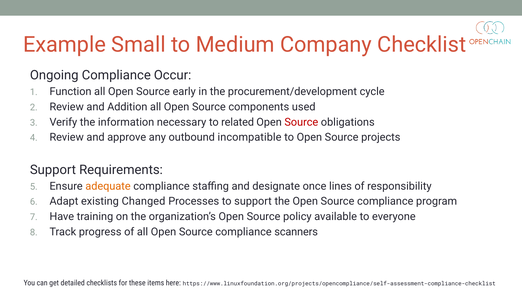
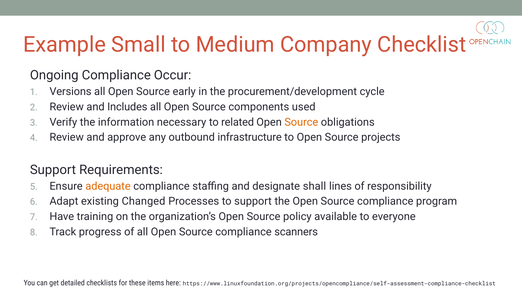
Function: Function -> Versions (70, 91)
Addition: Addition -> Includes (127, 107)
Source colour: red -> orange (301, 122)
incompatible: incompatible -> infrastructure (250, 137)
once: once -> shall (314, 186)
